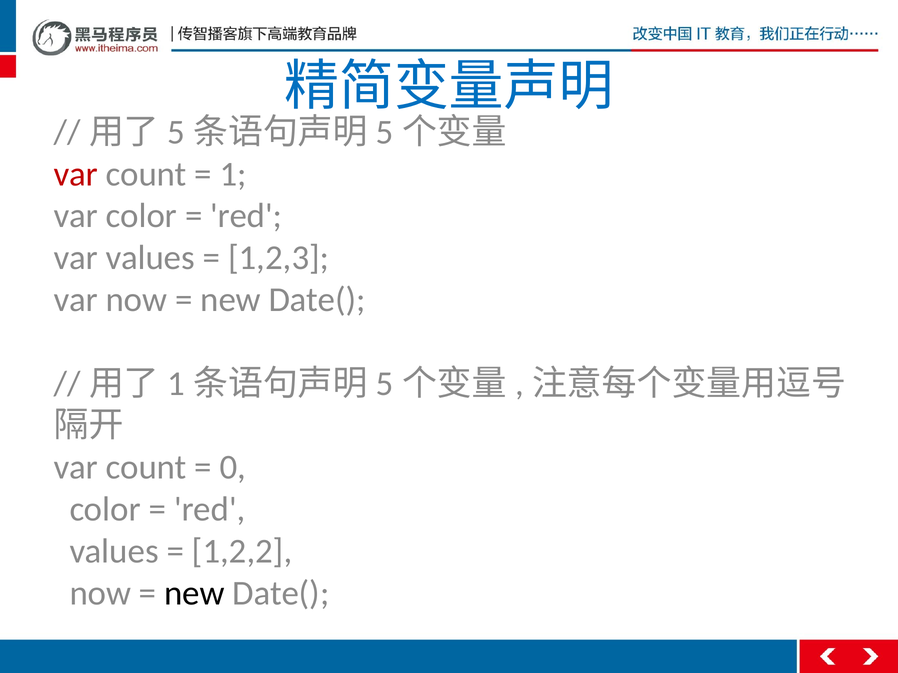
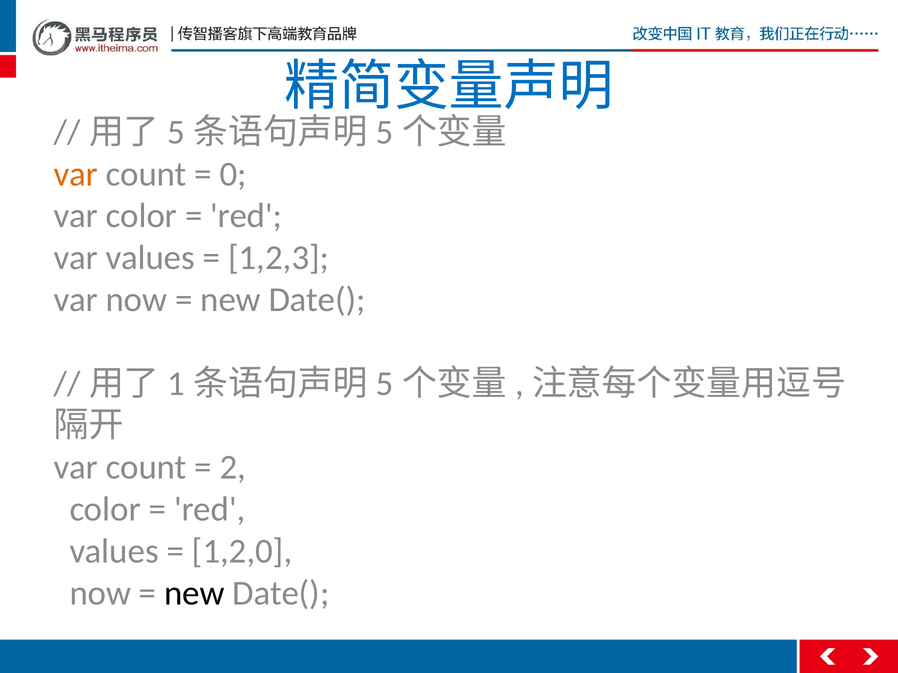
var colour: red -> orange (76, 174)
1: 1 -> 0 (233, 174)
0: 0 -> 2 (233, 468)
1,2,2: 1,2,2 -> 1,2,0 (242, 552)
